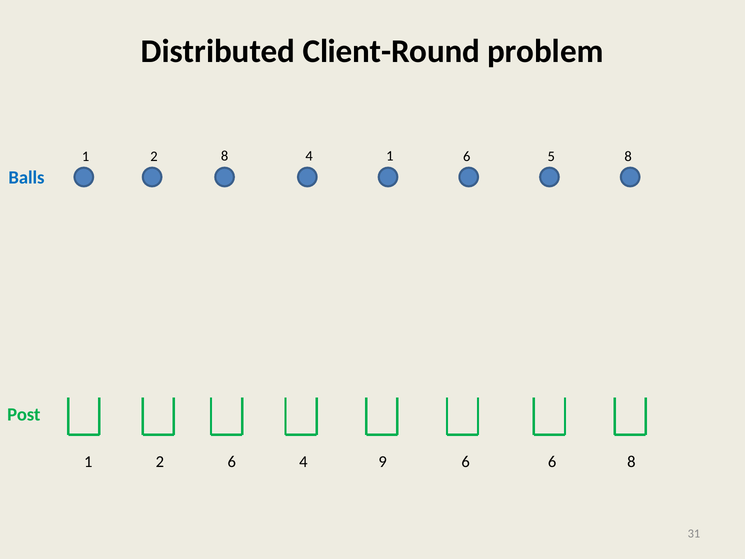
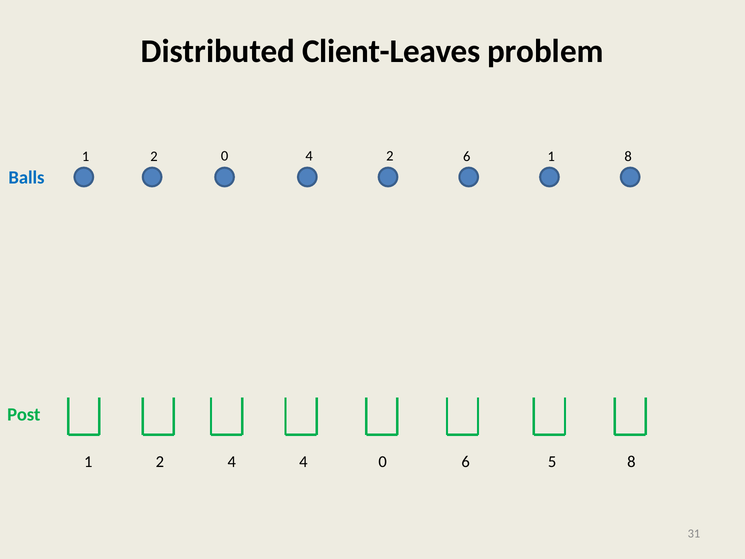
Client-Round: Client-Round -> Client-Leaves (391, 51)
2 8: 8 -> 0 (225, 156)
4 1: 1 -> 2 (390, 156)
6 5: 5 -> 1 (551, 156)
2 6: 6 -> 4 (232, 462)
4 9: 9 -> 0 (383, 462)
6 6: 6 -> 5 (552, 462)
